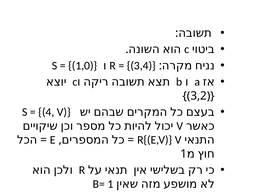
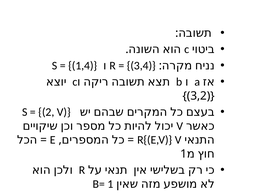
1,0: 1,0 -> 1,4 (83, 65)
4: 4 -> 2 (46, 112)
